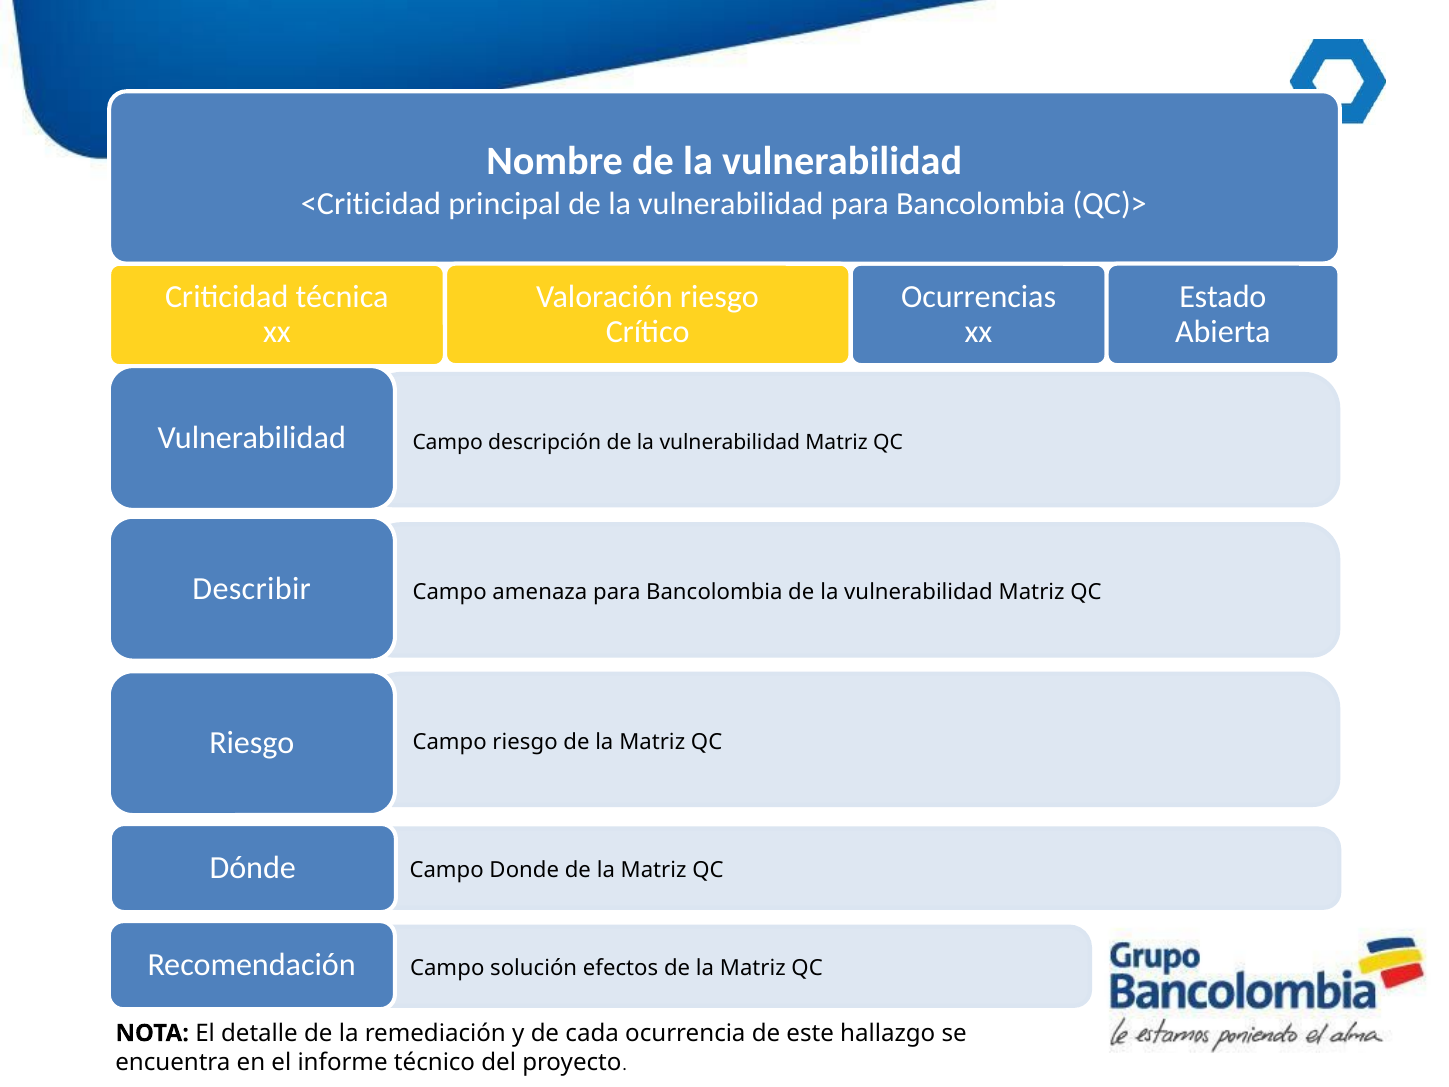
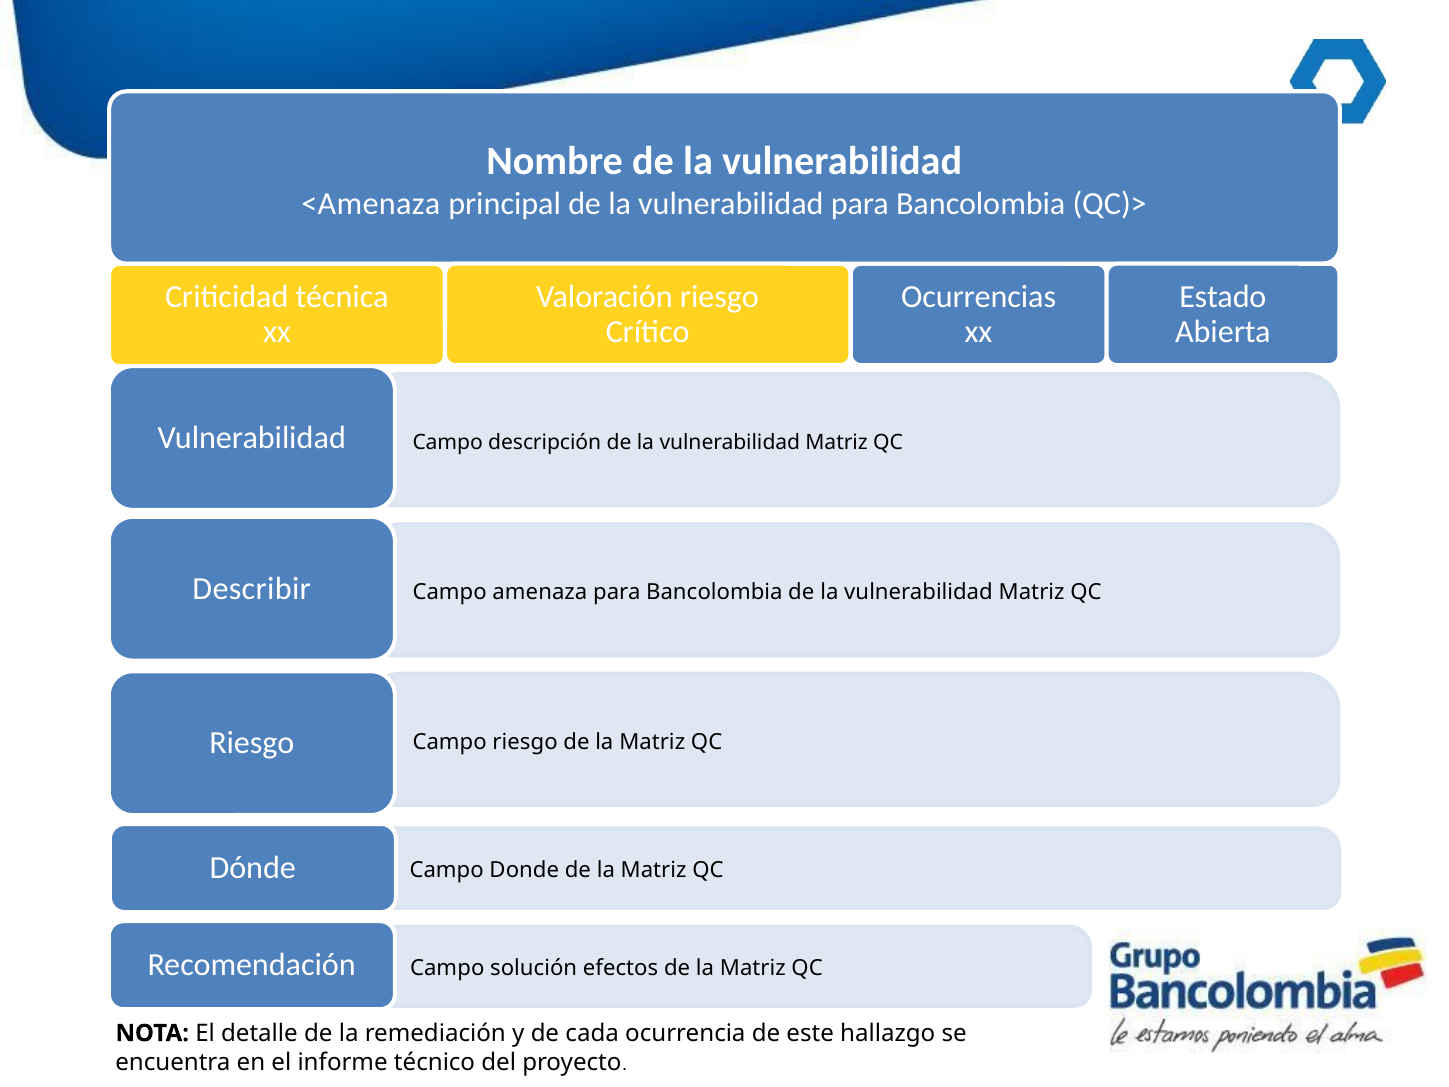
<Criticidad: <Criticidad -> <Amenaza (371, 204)
